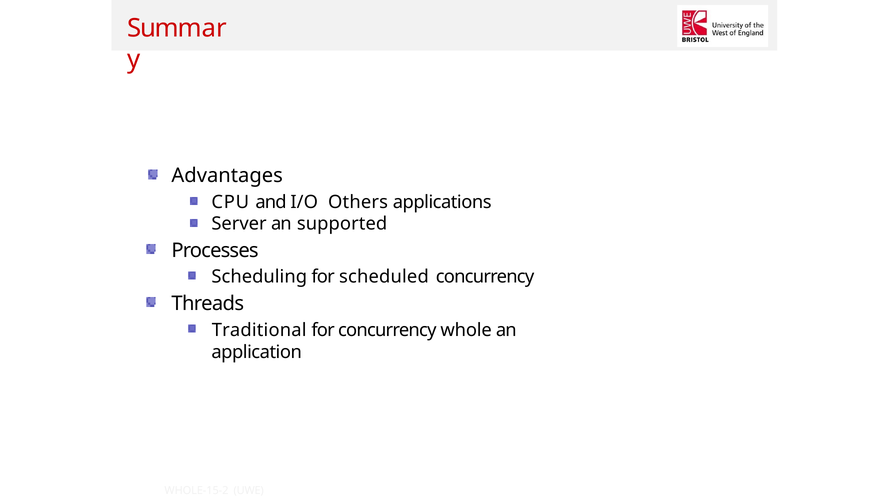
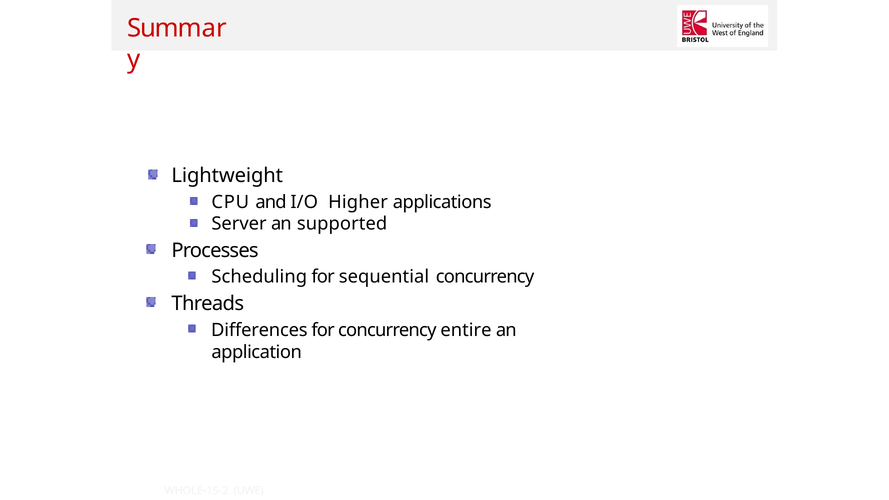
Advantages: Advantages -> Lightweight (227, 176)
Others: Others -> Higher (358, 202)
scheduled: scheduled -> sequential (384, 277)
Traditional: Traditional -> Differences (259, 330)
whole: whole -> entire (466, 330)
